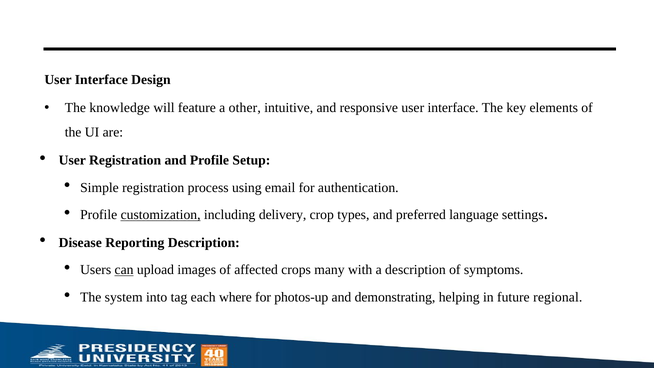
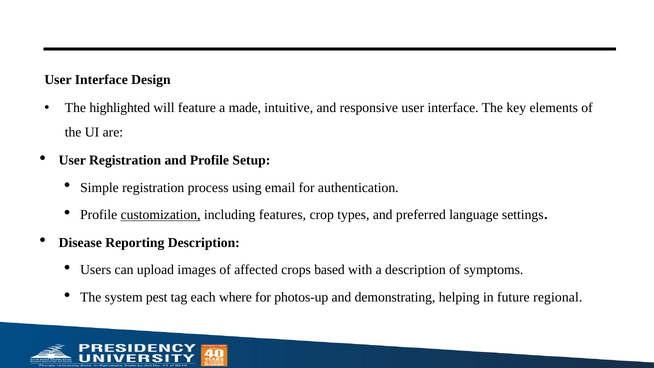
knowledge: knowledge -> highlighted (120, 108)
other: other -> made (245, 108)
delivery: delivery -> features (283, 215)
can underline: present -> none (124, 270)
many: many -> based (330, 270)
into: into -> pest (157, 297)
